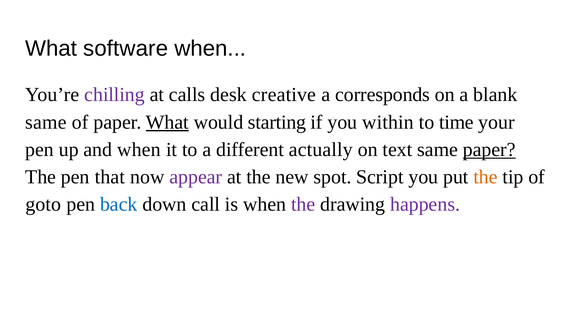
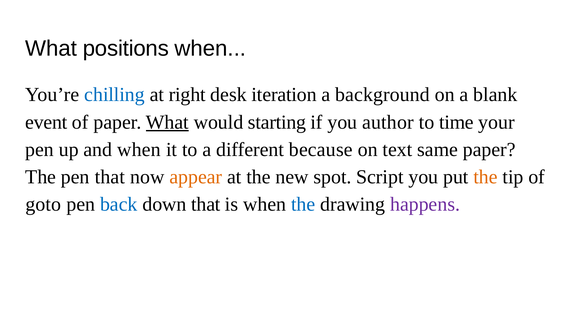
software: software -> positions (126, 48)
chilling colour: purple -> blue (115, 95)
calls: calls -> right (187, 95)
creative: creative -> iteration (284, 95)
corresponds: corresponds -> background (383, 95)
same: same -> event (46, 122)
within: within -> author (388, 122)
actually: actually -> because (321, 149)
paper underline: present -> none (489, 149)
appear colour: purple -> orange (196, 177)
down call: call -> that (206, 204)
the colour: purple -> blue (303, 204)
